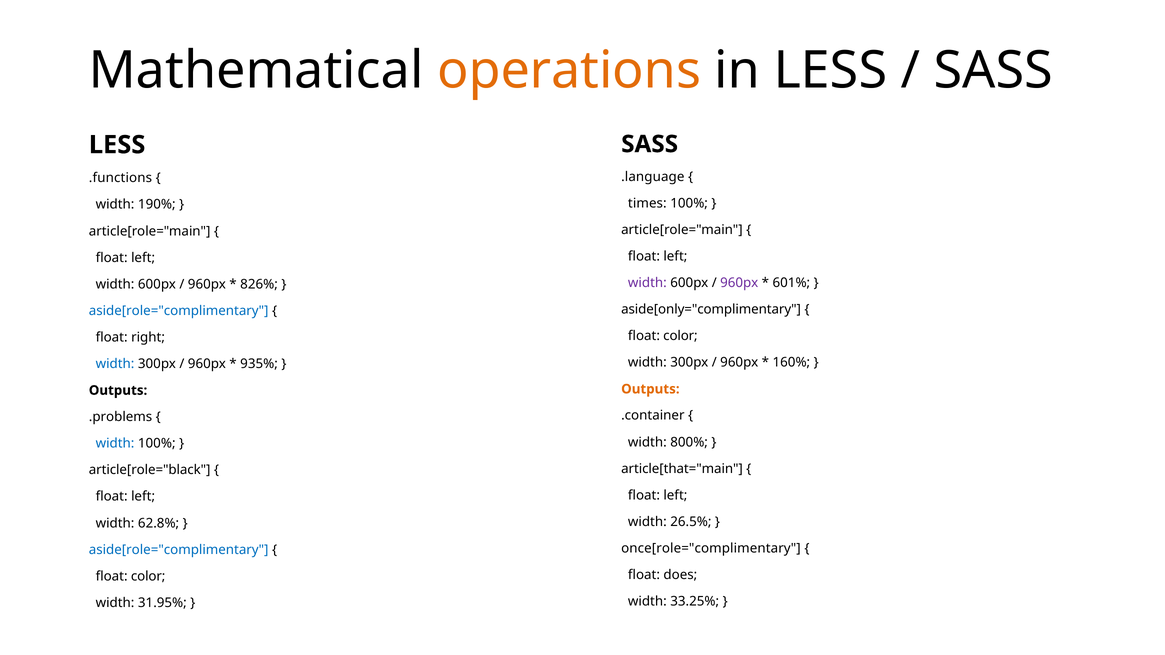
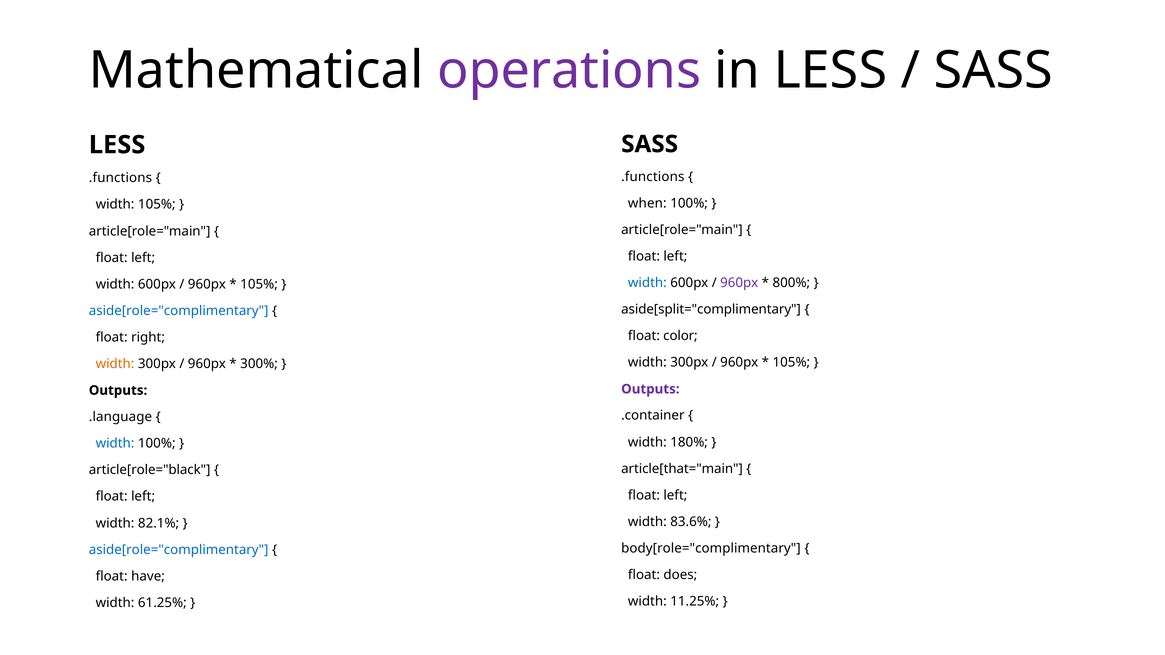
operations colour: orange -> purple (569, 71)
.language: .language -> .functions (653, 177)
times: times -> when (647, 203)
width 190%: 190% -> 105% (157, 205)
width colour: purple -> blue (647, 283)
601%: 601% -> 800% (791, 283)
826%: 826% -> 105% (259, 284)
aside[only="complimentary: aside[only="complimentary -> aside[split="complimentary (711, 310)
160%: 160% -> 105% (791, 363)
width colour: blue -> orange (115, 364)
935%: 935% -> 300% (259, 364)
Outputs colour: orange -> purple (650, 389)
.problems: .problems -> .language (120, 417)
800%: 800% -> 180% (689, 442)
26.5%: 26.5% -> 83.6% (691, 522)
62.8%: 62.8% -> 82.1% (159, 523)
once[role="complimentary: once[role="complimentary -> body[role="complimentary (711, 549)
color: color -> have (148, 576)
33.25%: 33.25% -> 11.25% (695, 602)
31.95%: 31.95% -> 61.25% (162, 603)
